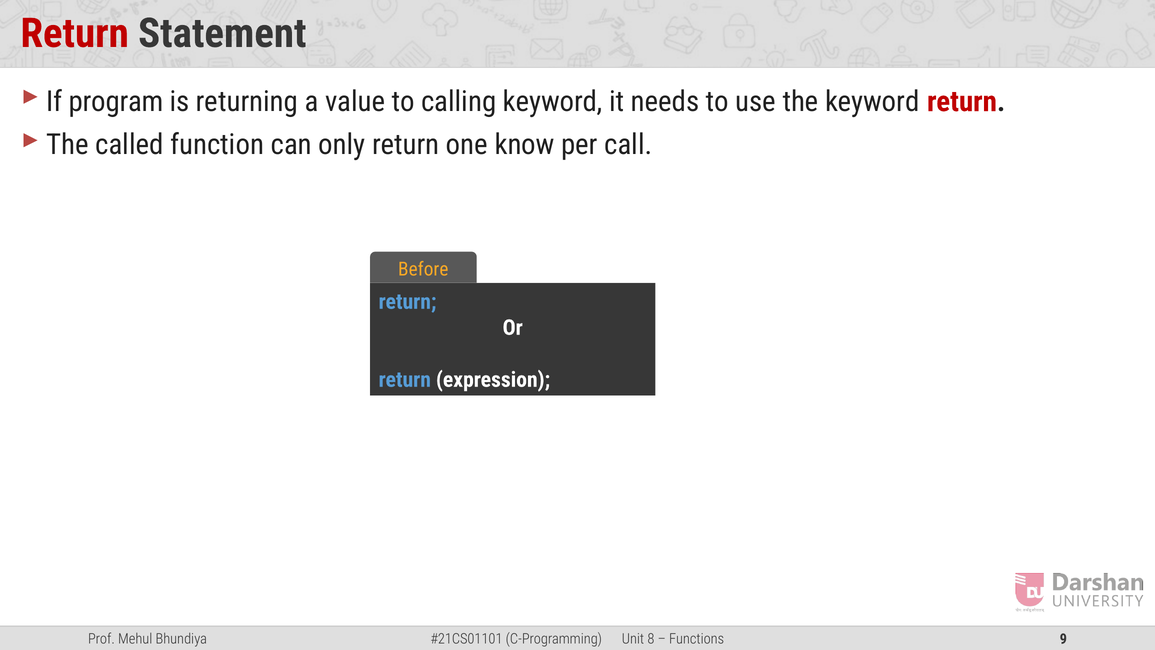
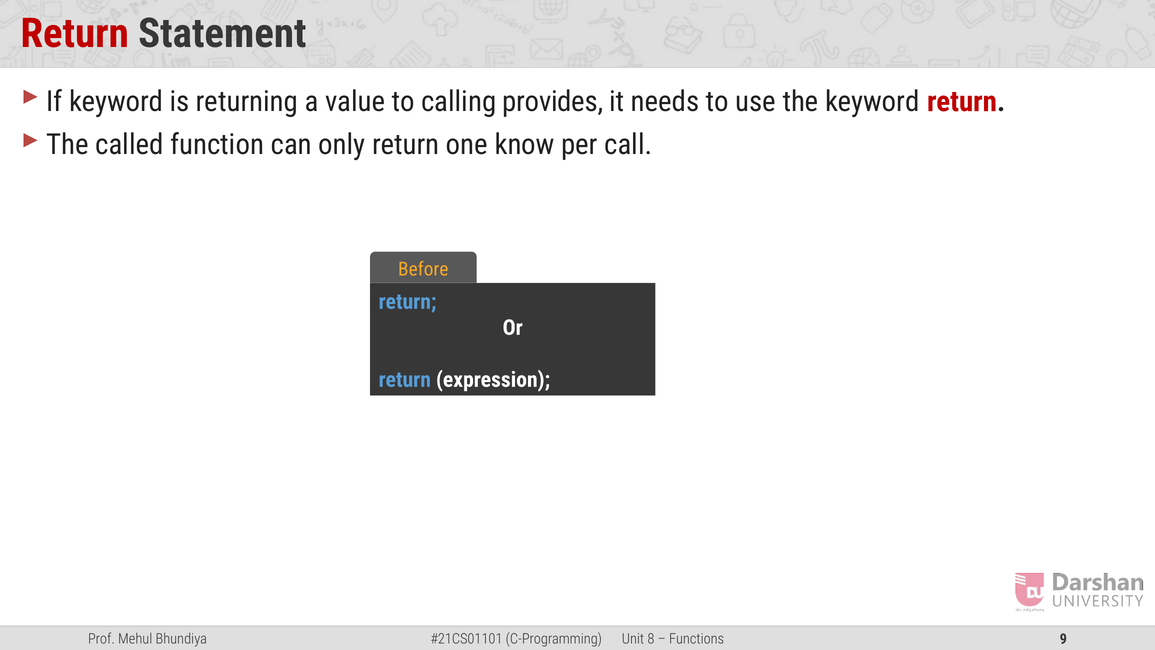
If program: program -> keyword (116, 102)
calling keyword: keyword -> provides (553, 102)
